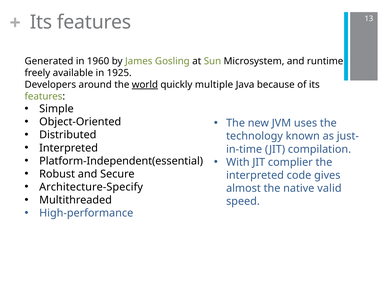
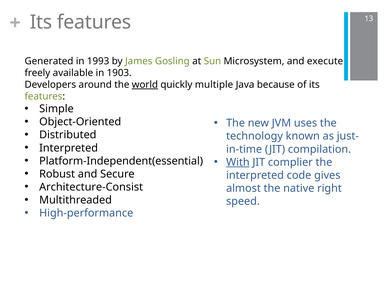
1960: 1960 -> 1993 (98, 61)
runtime: runtime -> execute (325, 61)
1925: 1925 -> 1903 (119, 73)
With underline: none -> present (238, 162)
Architecture-Specify: Architecture-Specify -> Architecture-Consist (91, 187)
valid: valid -> right (329, 188)
